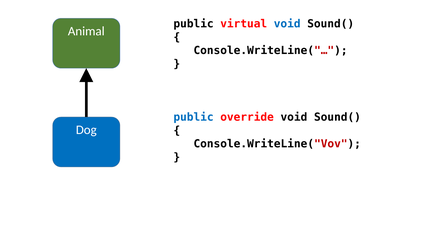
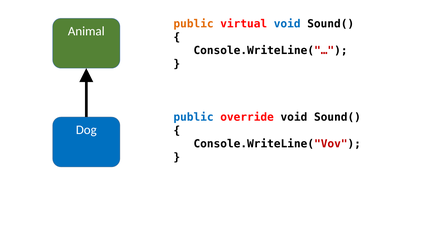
public colour: black -> orange (194, 24)
